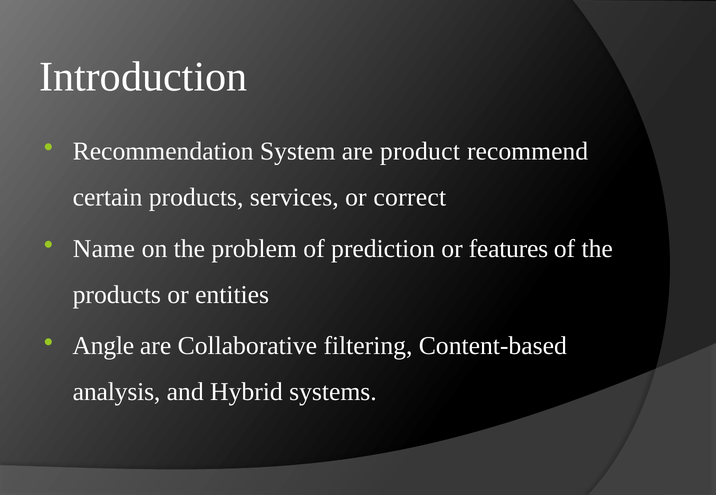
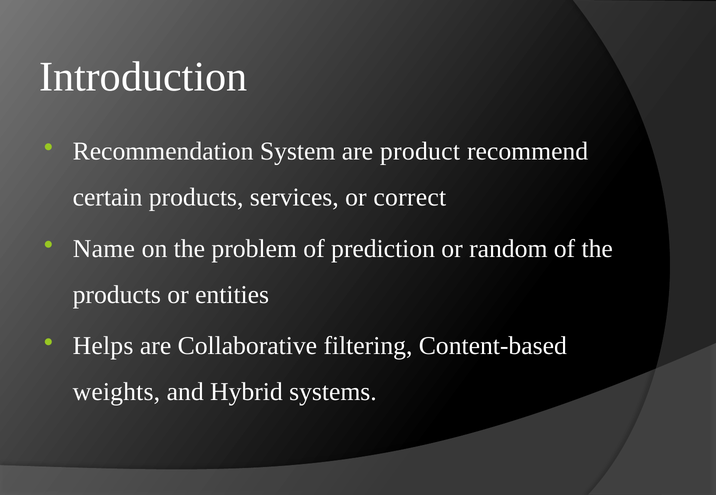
features: features -> random (508, 249)
Angle: Angle -> Helps (103, 346)
analysis: analysis -> weights (116, 393)
